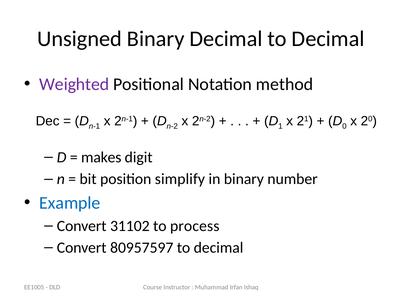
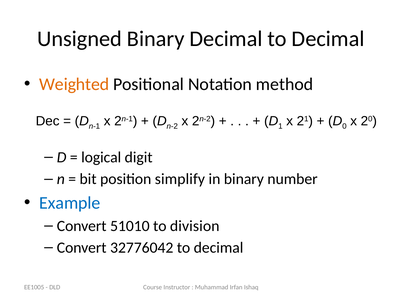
Weighted colour: purple -> orange (74, 84)
makes: makes -> logical (101, 157)
31102: 31102 -> 51010 (130, 226)
process: process -> division (195, 226)
80957597: 80957597 -> 32776042 (142, 248)
